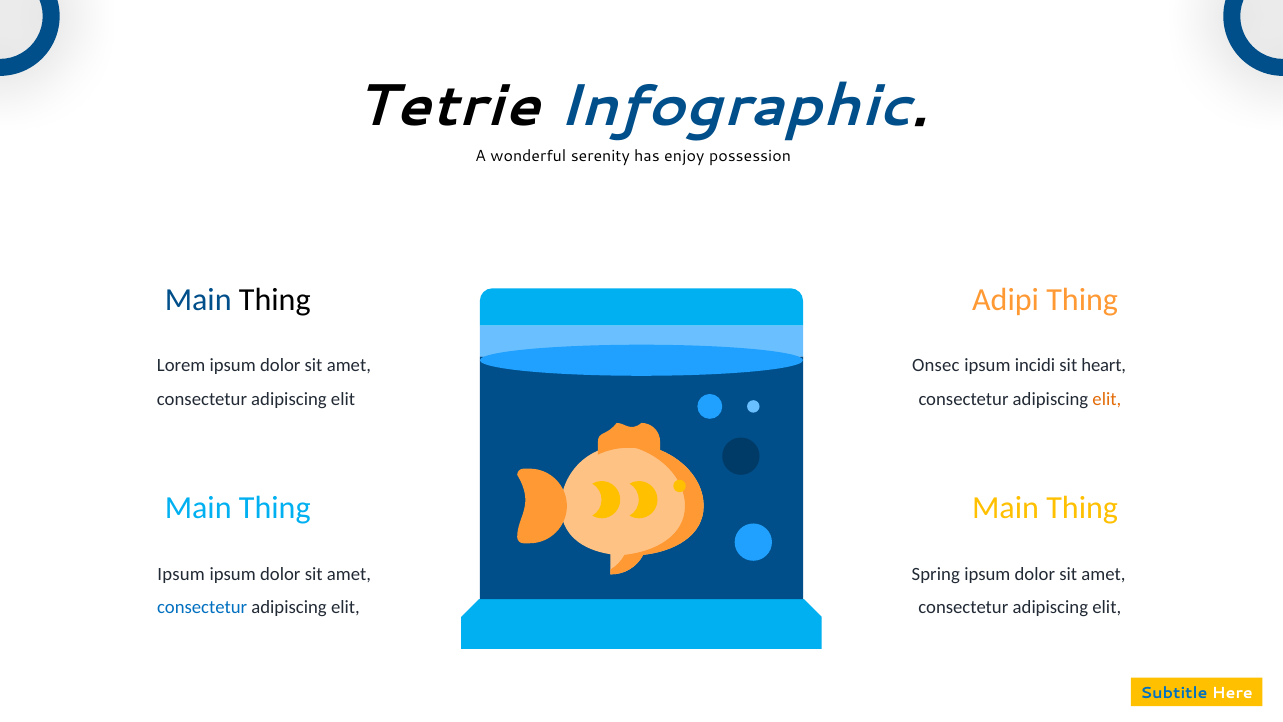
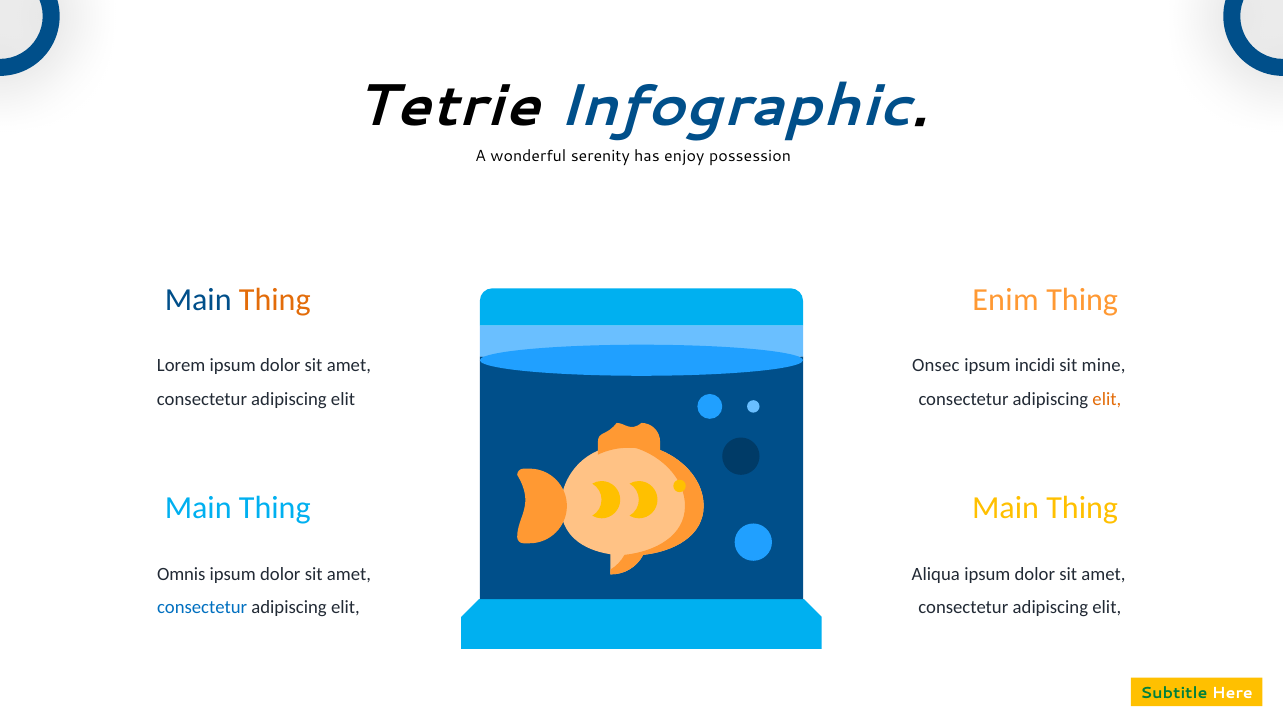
Thing colour: black -> orange (275, 300)
Adipi: Adipi -> Enim (1005, 300)
heart: heart -> mine (1104, 366)
Ipsum: Ipsum -> Omnis (181, 574)
Spring: Spring -> Aliqua (936, 574)
Subtitle colour: blue -> green (1174, 693)
